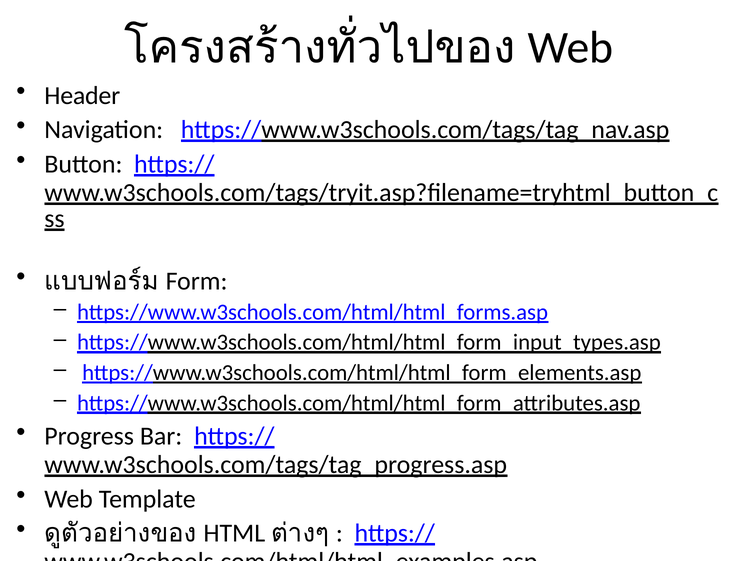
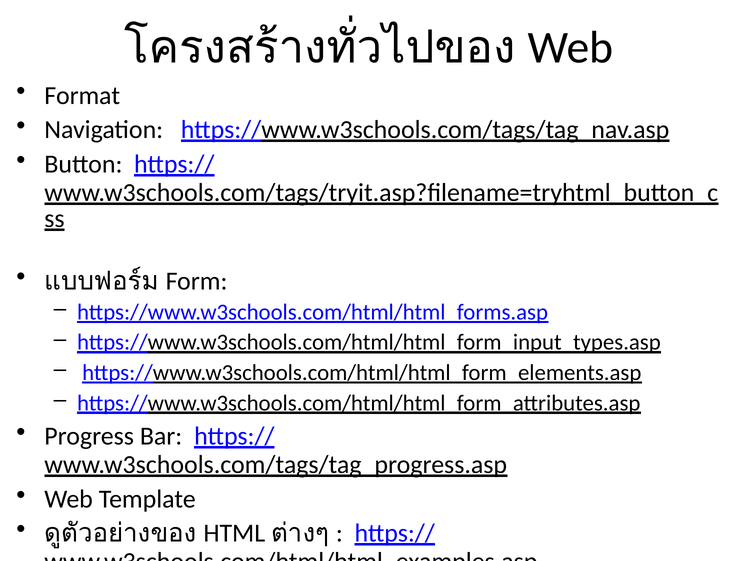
Header: Header -> Format (82, 95)
